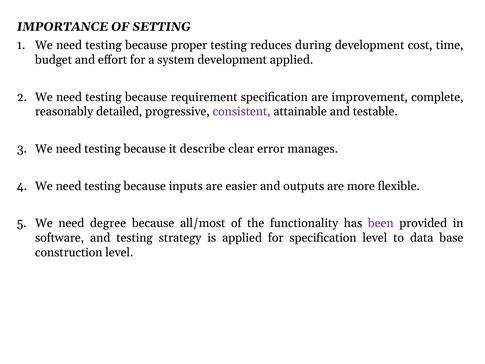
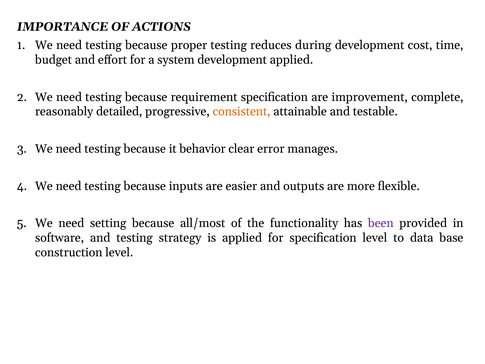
SETTING: SETTING -> ACTIONS (162, 27)
consistent colour: purple -> orange (242, 112)
describe: describe -> behavior (203, 149)
degree: degree -> setting (108, 223)
